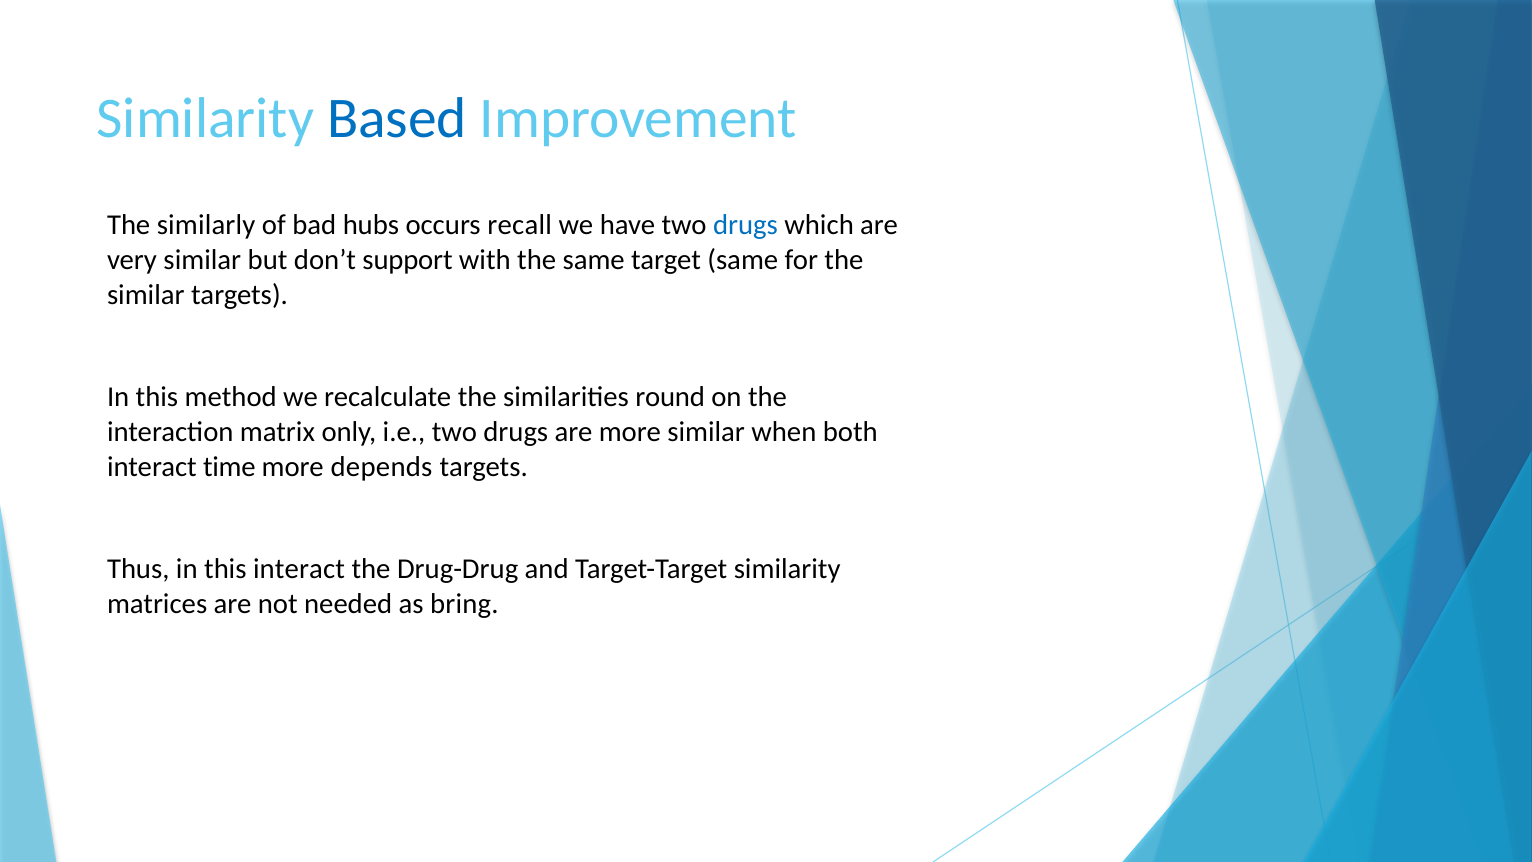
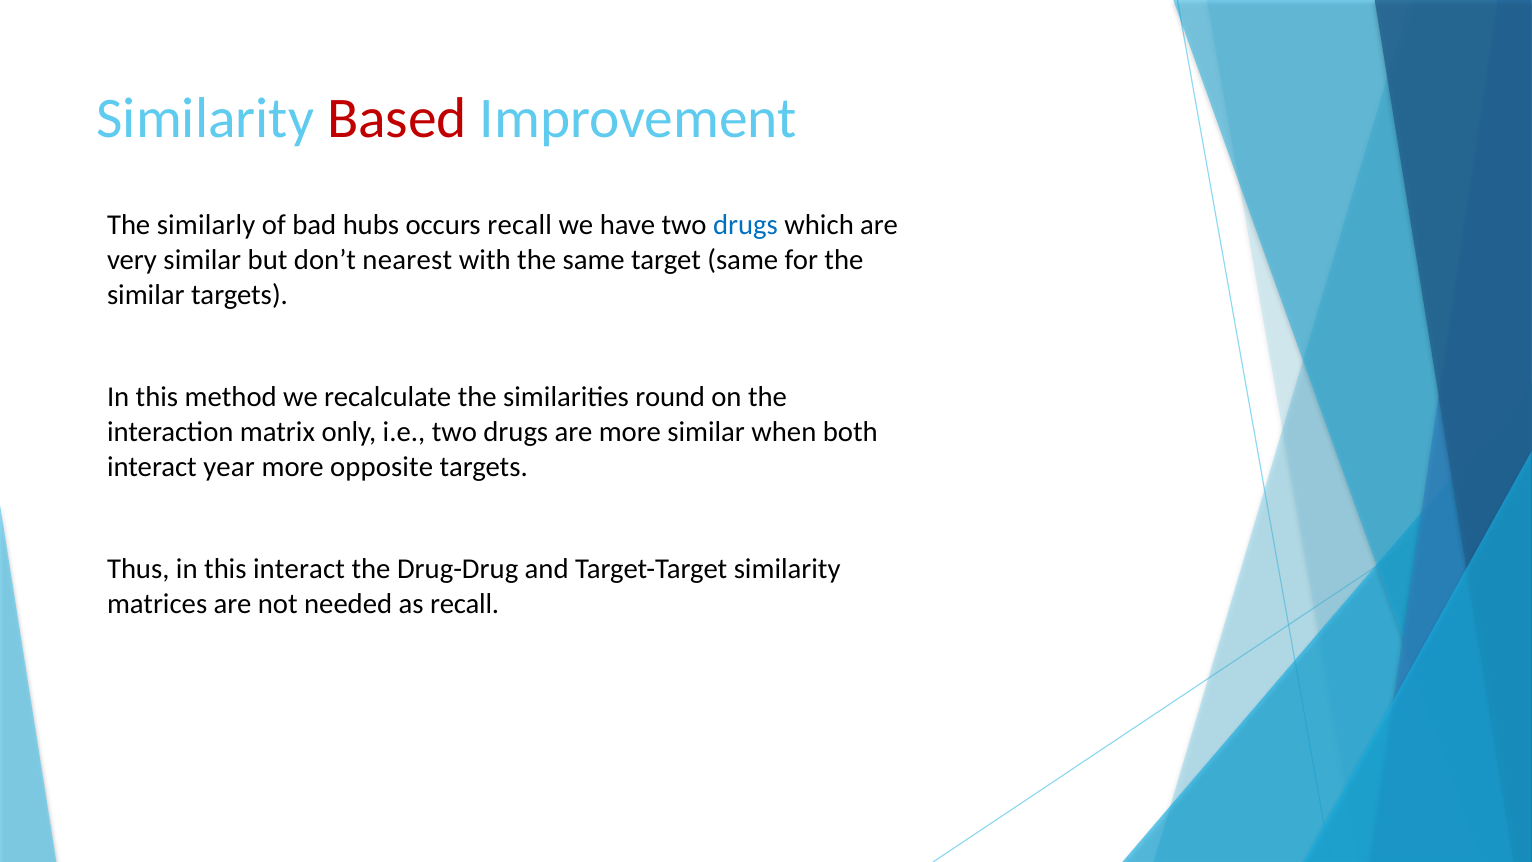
Based colour: blue -> red (397, 118)
support: support -> nearest (407, 260)
time: time -> year (229, 467)
depends: depends -> opposite (382, 467)
as bring: bring -> recall (465, 604)
